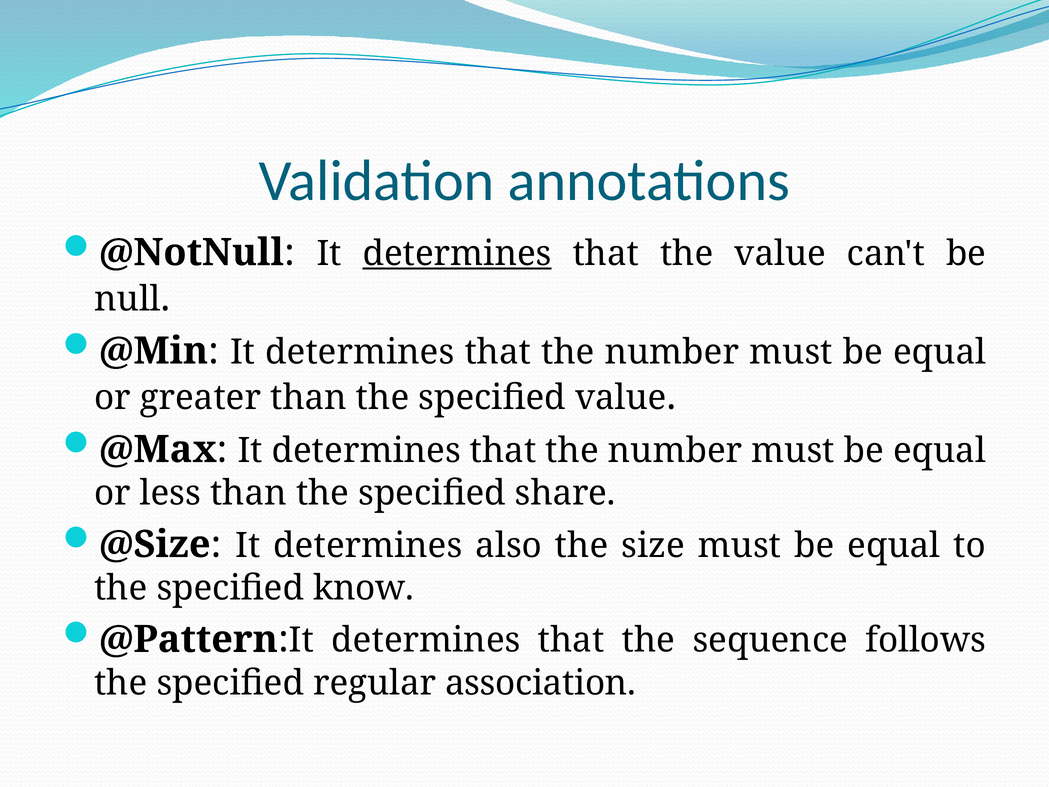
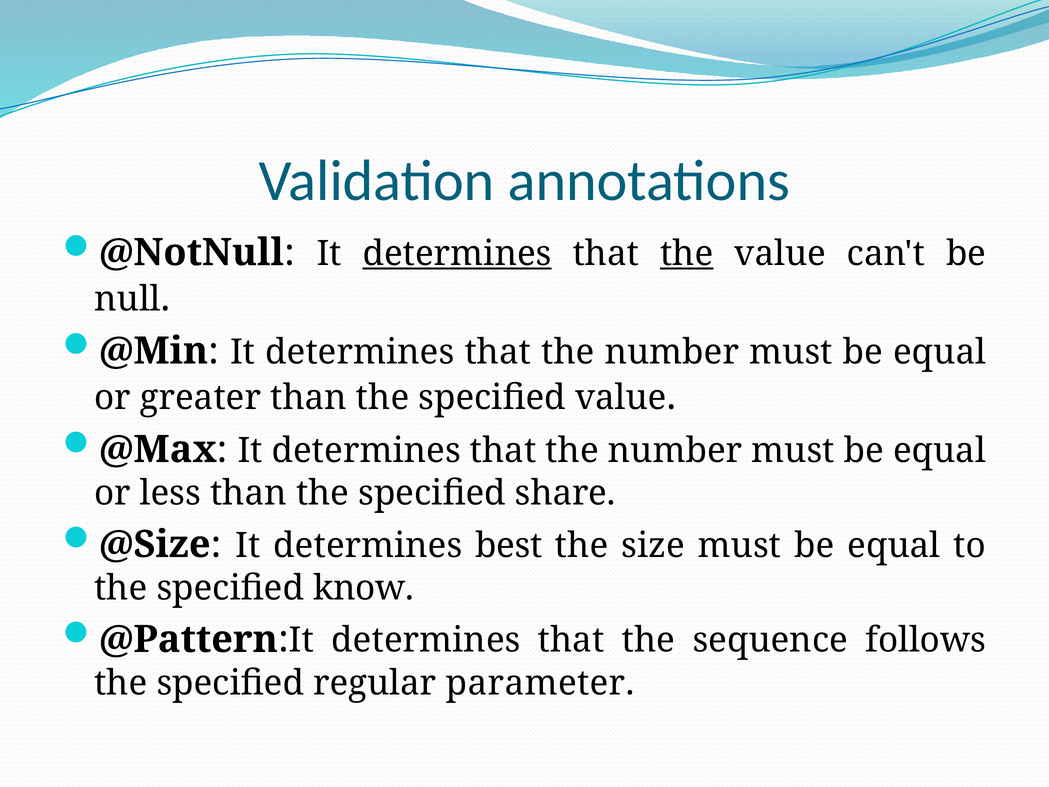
the underline: none -> present (687, 254)
also: also -> best (509, 545)
association: association -> parameter (540, 683)
